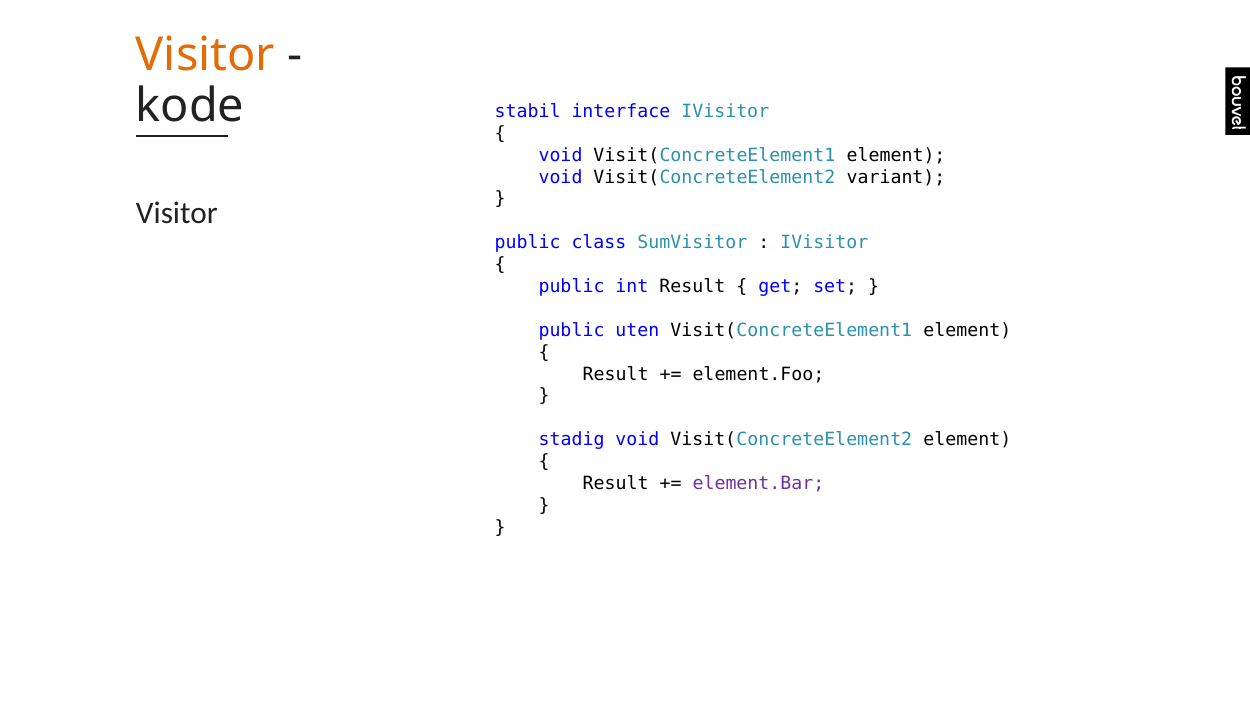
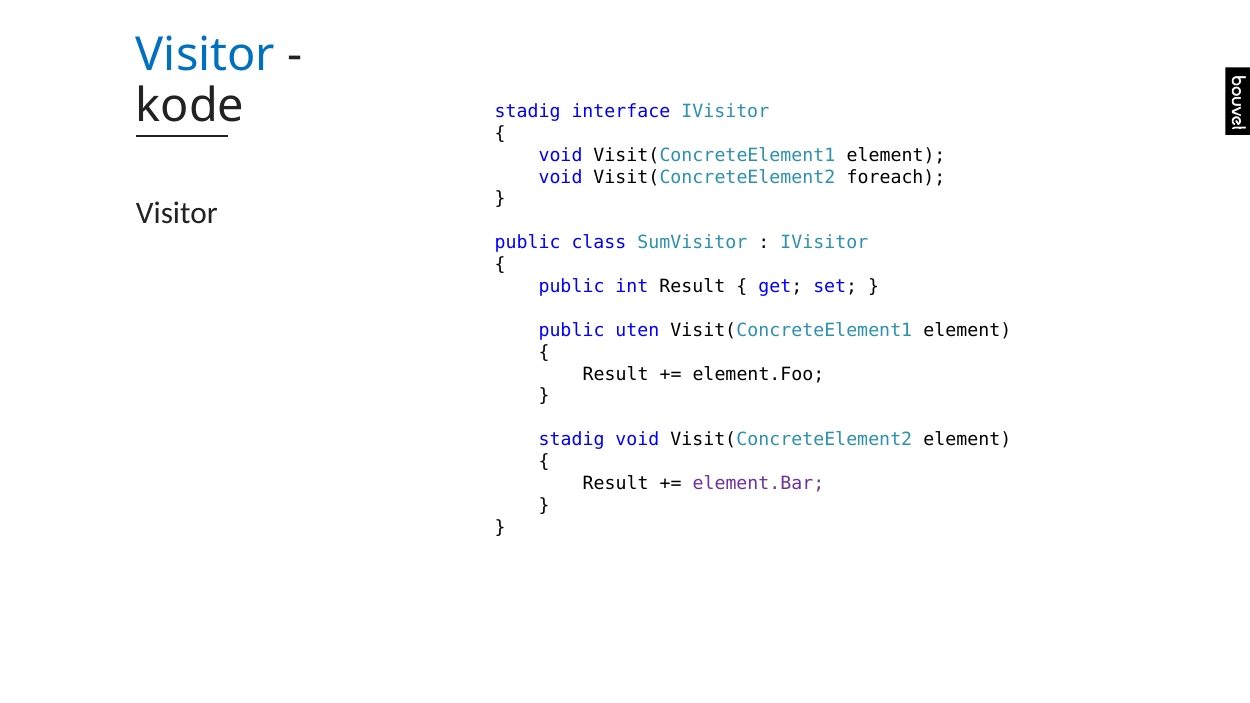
Visitor colour: orange -> blue (205, 55)
stabil: stabil -> stadig (528, 111)
variant: variant -> foreach (896, 177)
